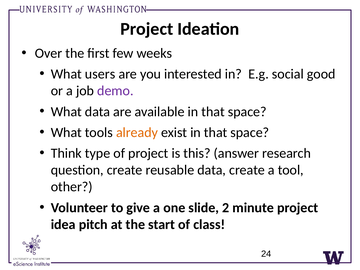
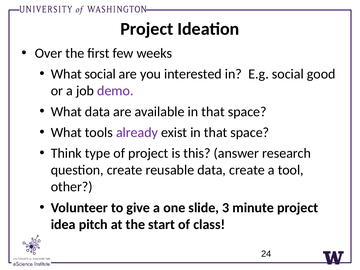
What users: users -> social (100, 74)
already colour: orange -> purple (137, 132)
2: 2 -> 3 (226, 208)
